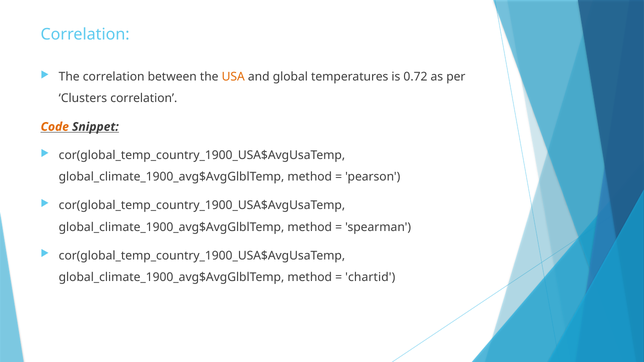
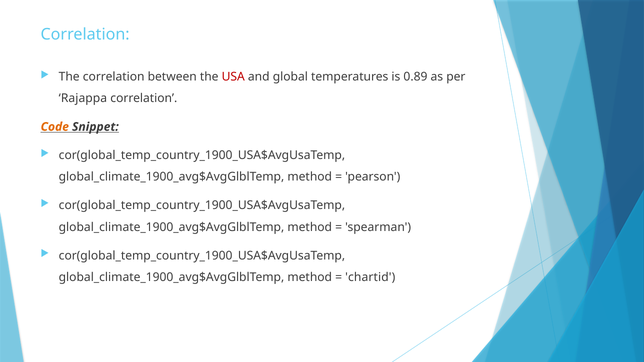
USA colour: orange -> red (233, 77)
0.72: 0.72 -> 0.89 (415, 77)
Clusters: Clusters -> Rajappa (83, 98)
